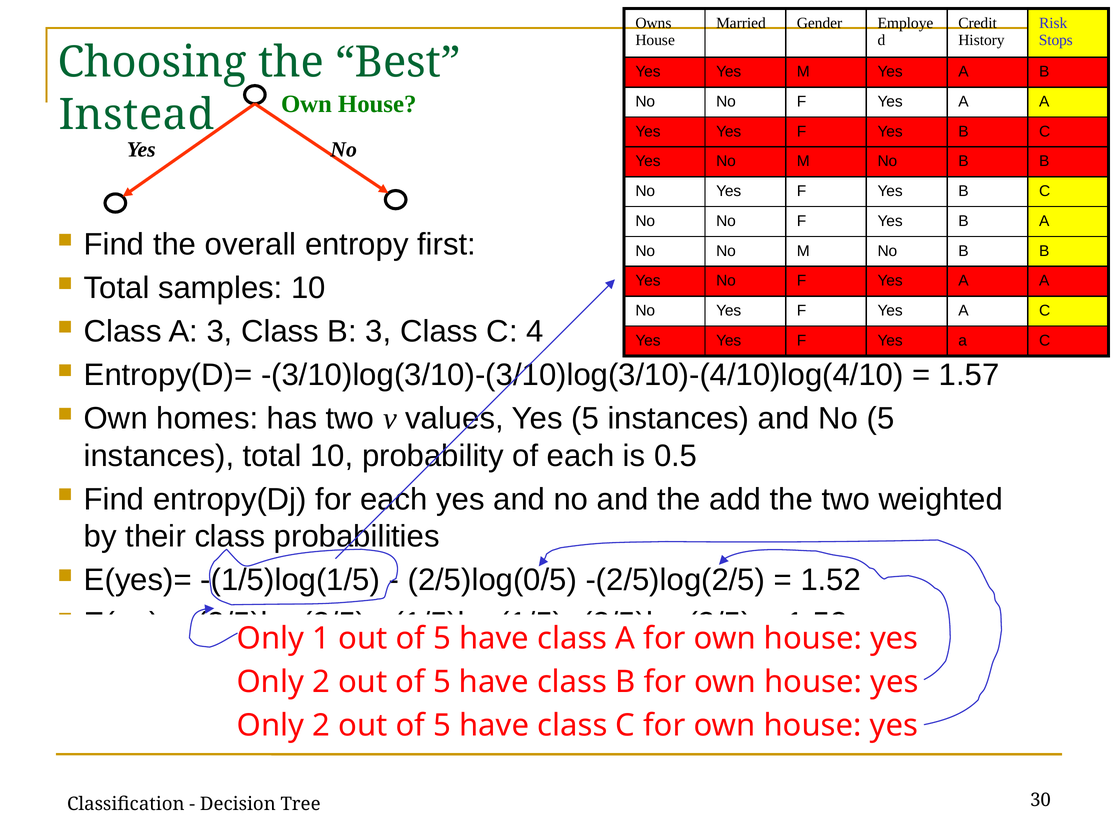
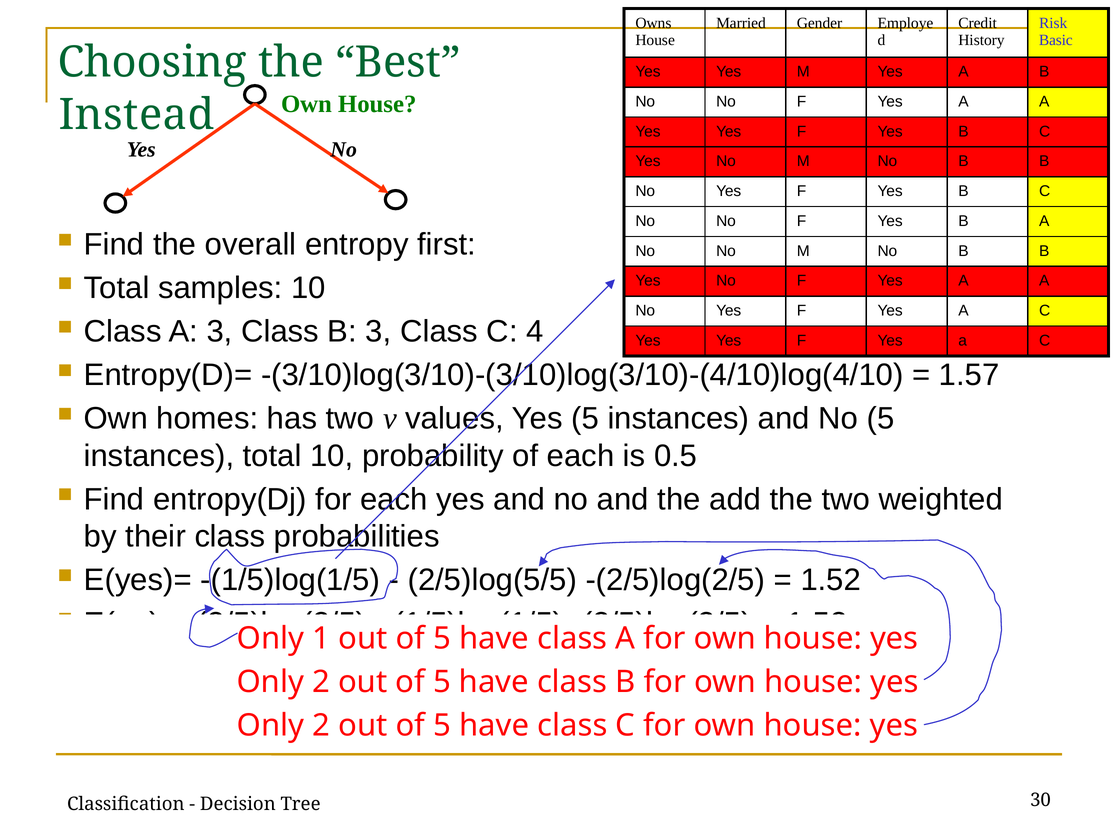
Stops: Stops -> Basic (1056, 40)
2/5)log(0/5: 2/5)log(0/5 -> 2/5)log(5/5 (492, 580)
